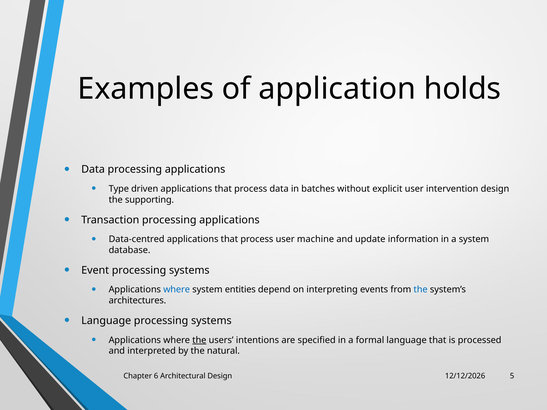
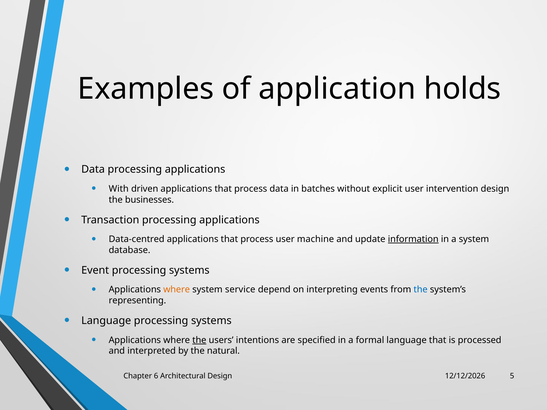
Type: Type -> With (119, 189)
supporting: supporting -> businesses (150, 200)
information underline: none -> present (413, 239)
where colour: blue -> orange (177, 290)
entities: entities -> service (240, 290)
architectures: architectures -> representing (137, 301)
